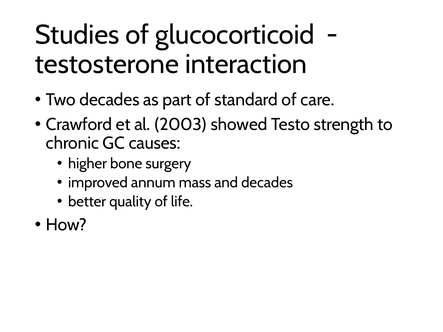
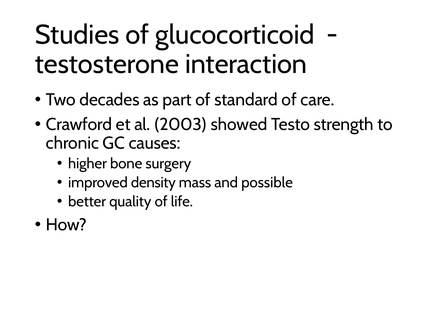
annum: annum -> density (153, 183)
and decades: decades -> possible (267, 183)
